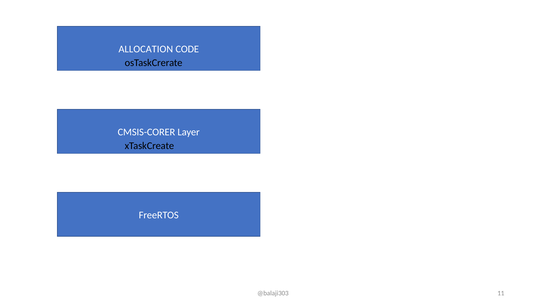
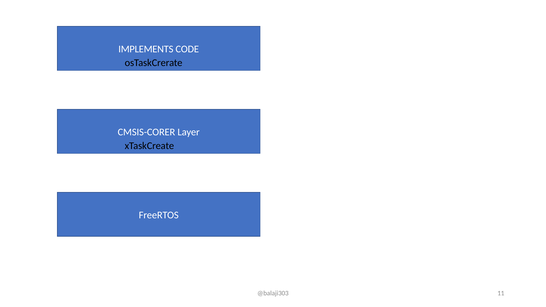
ALLOCATION: ALLOCATION -> IMPLEMENTS (146, 49)
